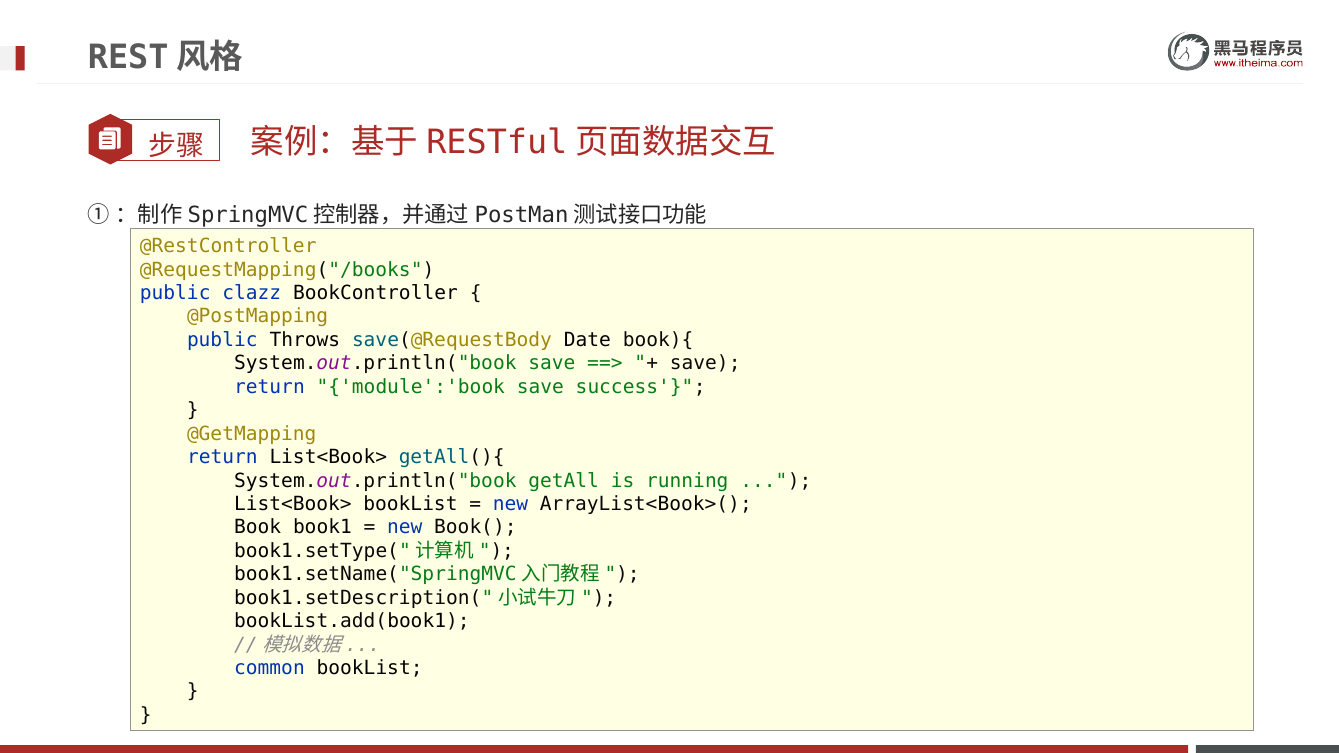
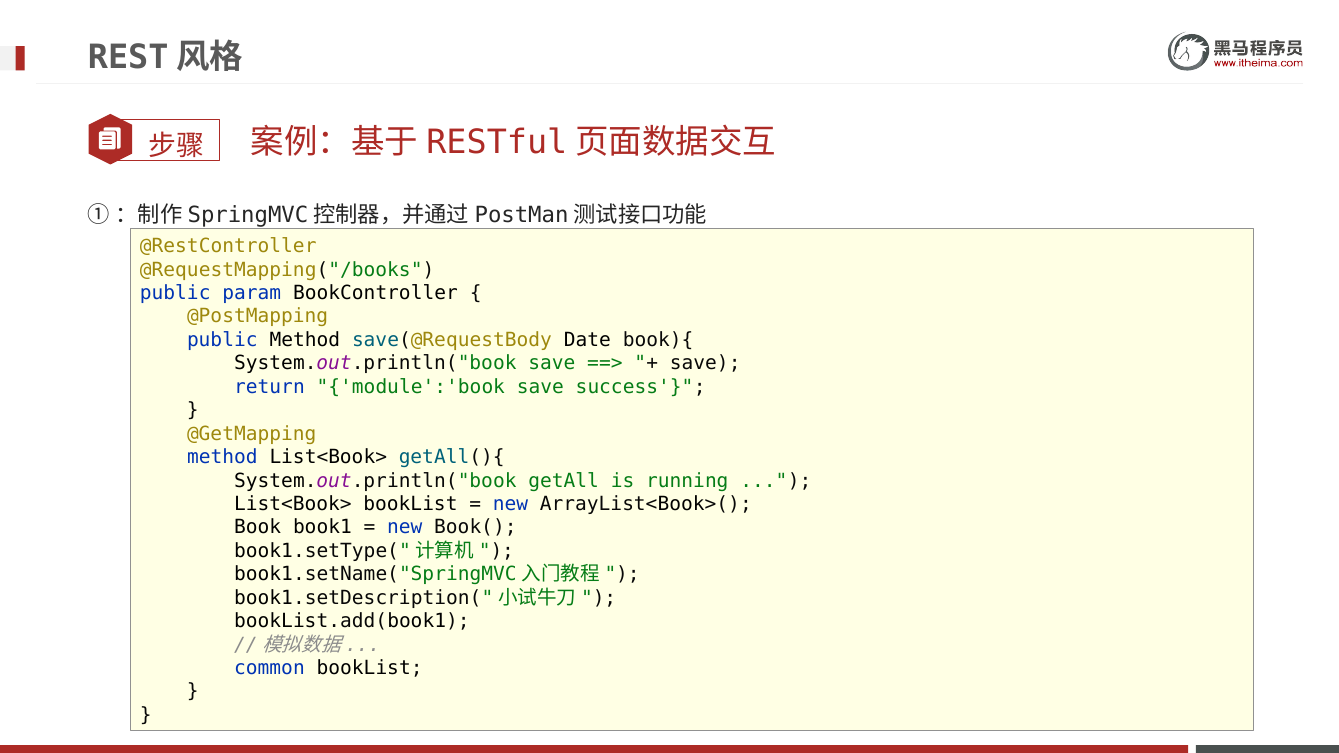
clazz: clazz -> param (252, 293)
public Throws: Throws -> Method (305, 340)
return: return -> method (222, 457)
